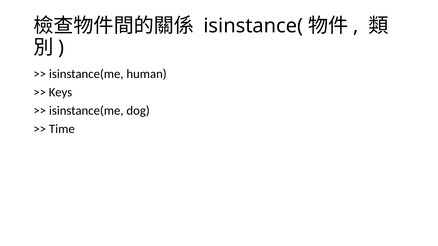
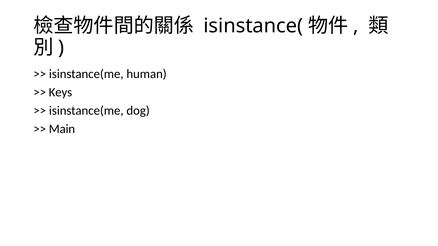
Time: Time -> Main (62, 129)
